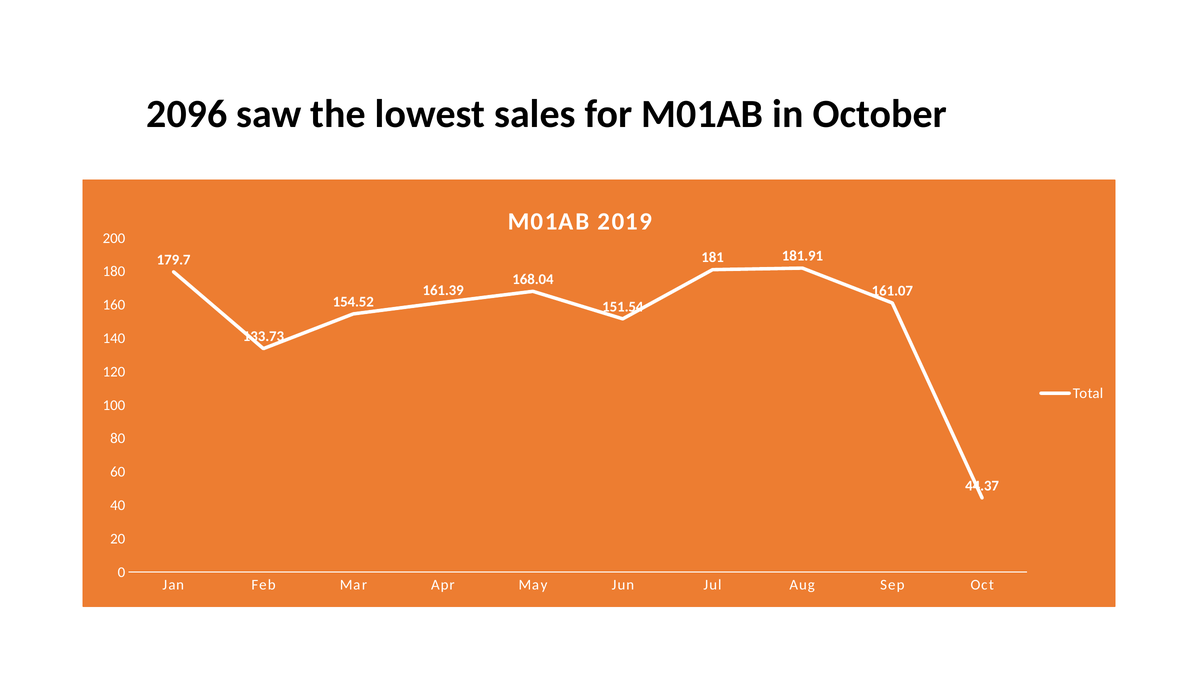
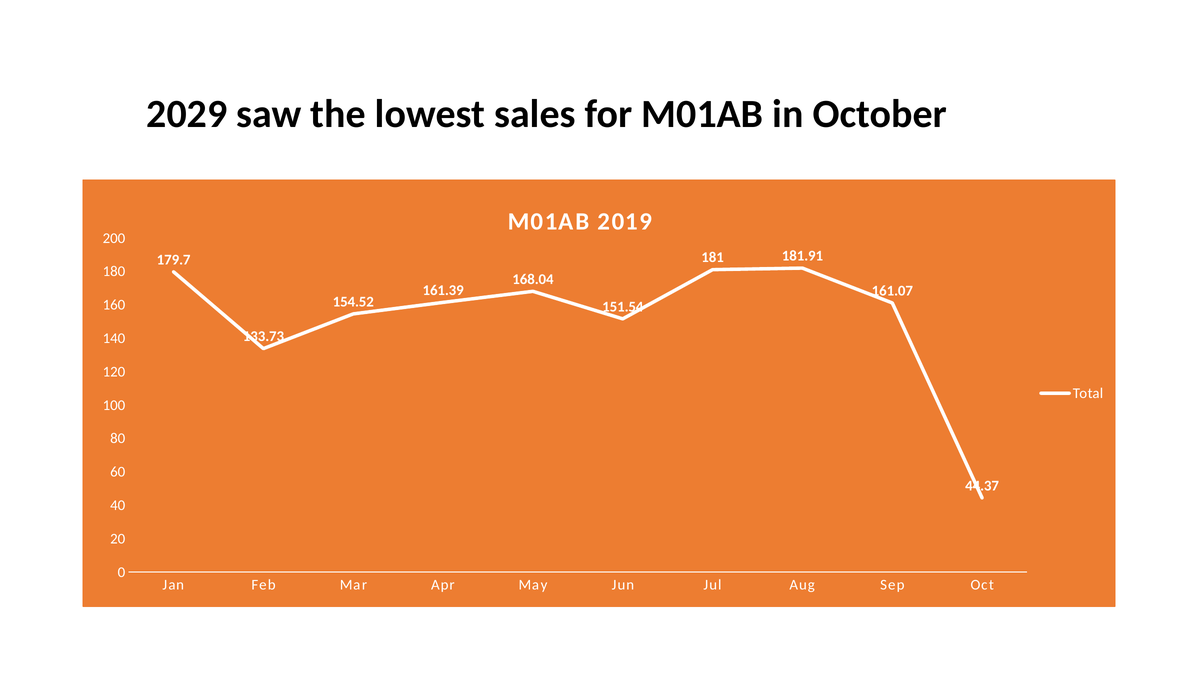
2096: 2096 -> 2029 (187, 114)
